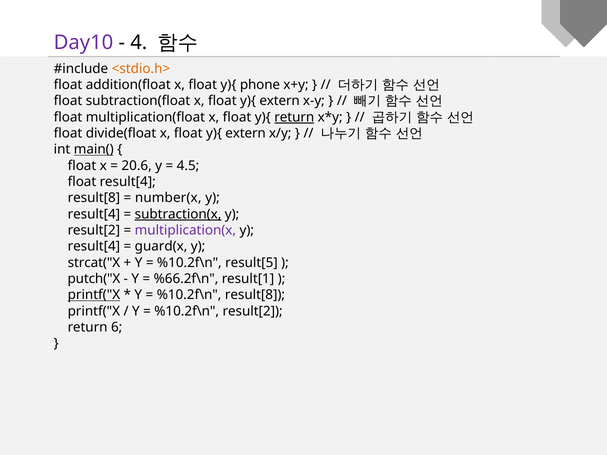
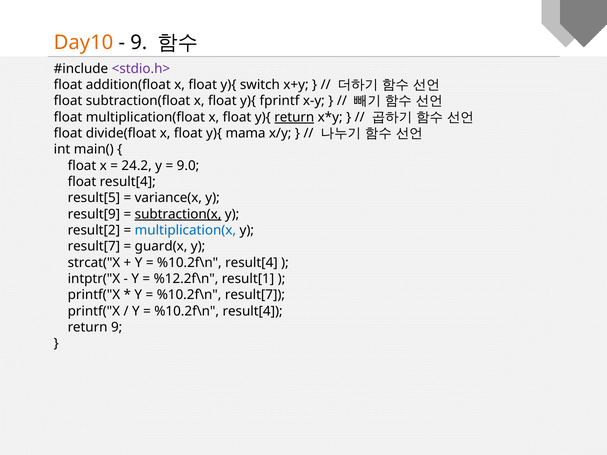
Day10 colour: purple -> orange (84, 43)
4: 4 -> 9 (139, 43)
<stdio.h> colour: orange -> purple (141, 69)
phone: phone -> switch (260, 85)
extern: extern -> fprintf (280, 101)
extern: extern -> mama (246, 133)
main( underline: present -> none (94, 150)
20.6: 20.6 -> 24.2 (137, 166)
4.5: 4.5 -> 9.0 (188, 166)
result[8: result[8 -> result[5 (94, 198)
number(x: number(x -> variance(x (168, 198)
result[4: result[4 -> result[9 (94, 214)
multiplication(x colour: purple -> blue (185, 230)
result[4: result[4 -> result[7 (94, 247)
result[5: result[5 -> result[4 (251, 263)
putch("X: putch("X -> intptr("X (94, 279)
%66.2f\n: %66.2f\n -> %12.2f\n (186, 279)
printf("X underline: present -> none (94, 295)
%10.2f\n result[8: result[8 -> result[7 (255, 295)
result[2: result[2 -> result[4 (253, 311)
return 6: 6 -> 9 (117, 328)
